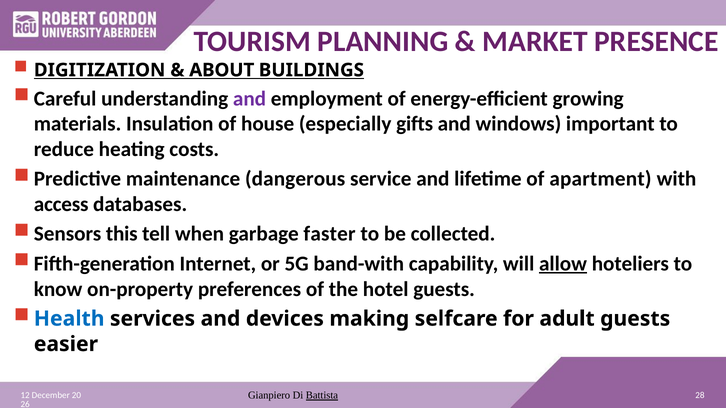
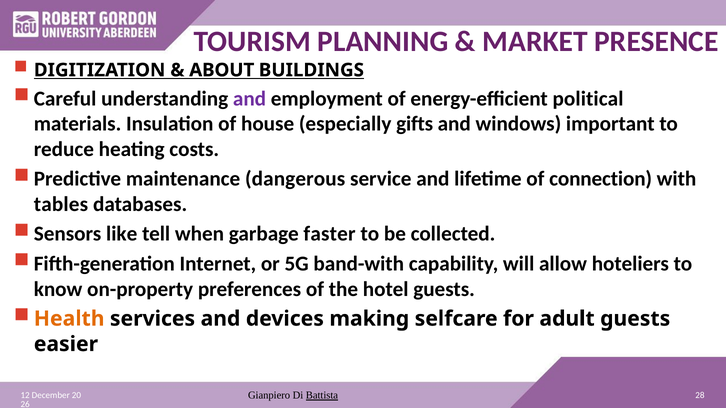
growing: growing -> political (588, 99)
apartment: apartment -> connection (601, 179)
access: access -> tables (61, 205)
this: this -> like (122, 234)
allow underline: present -> none (563, 264)
Health colour: blue -> orange (69, 319)
